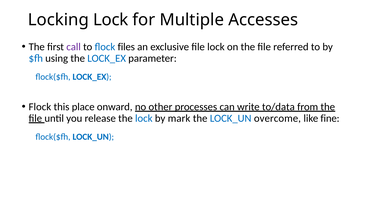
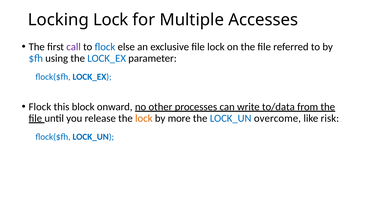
files: files -> else (126, 47)
place: place -> block (83, 107)
lock colour: blue -> orange (144, 118)
mark: mark -> more (179, 118)
fine: fine -> risk (330, 118)
